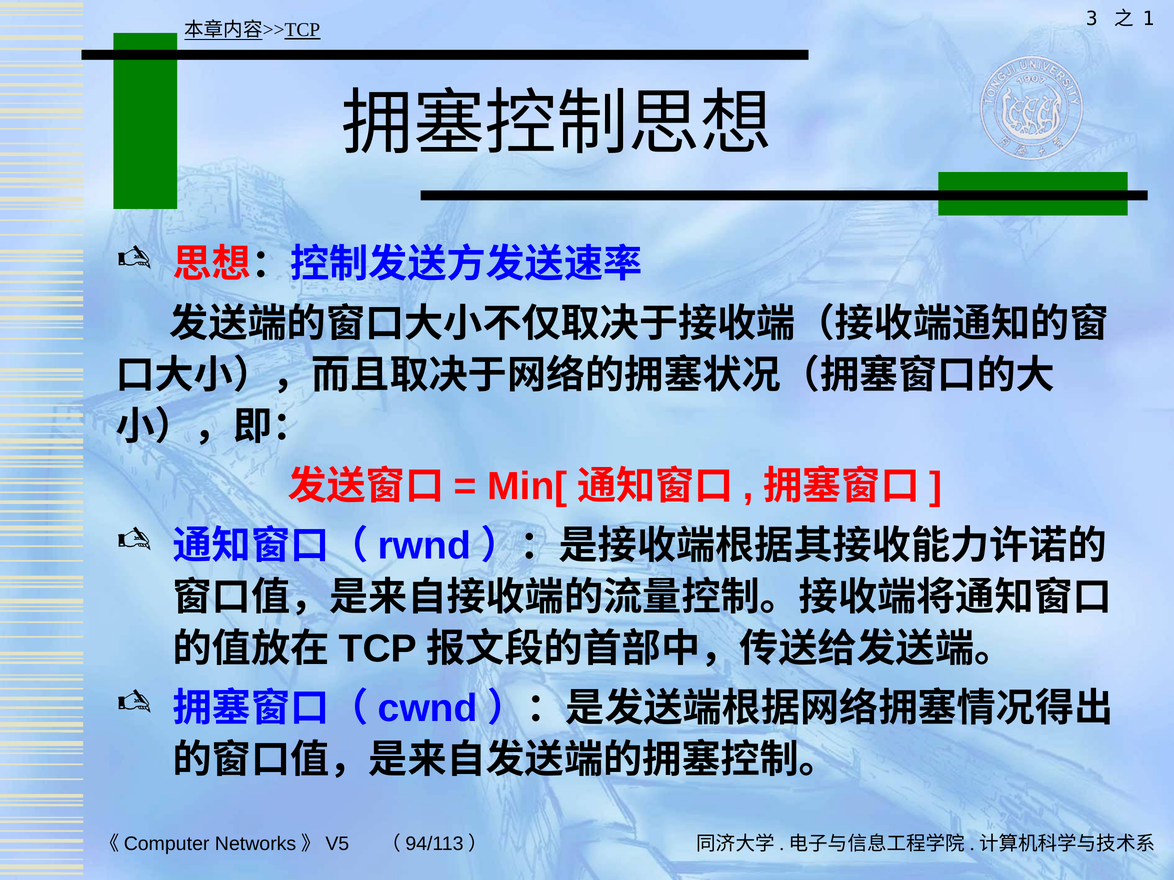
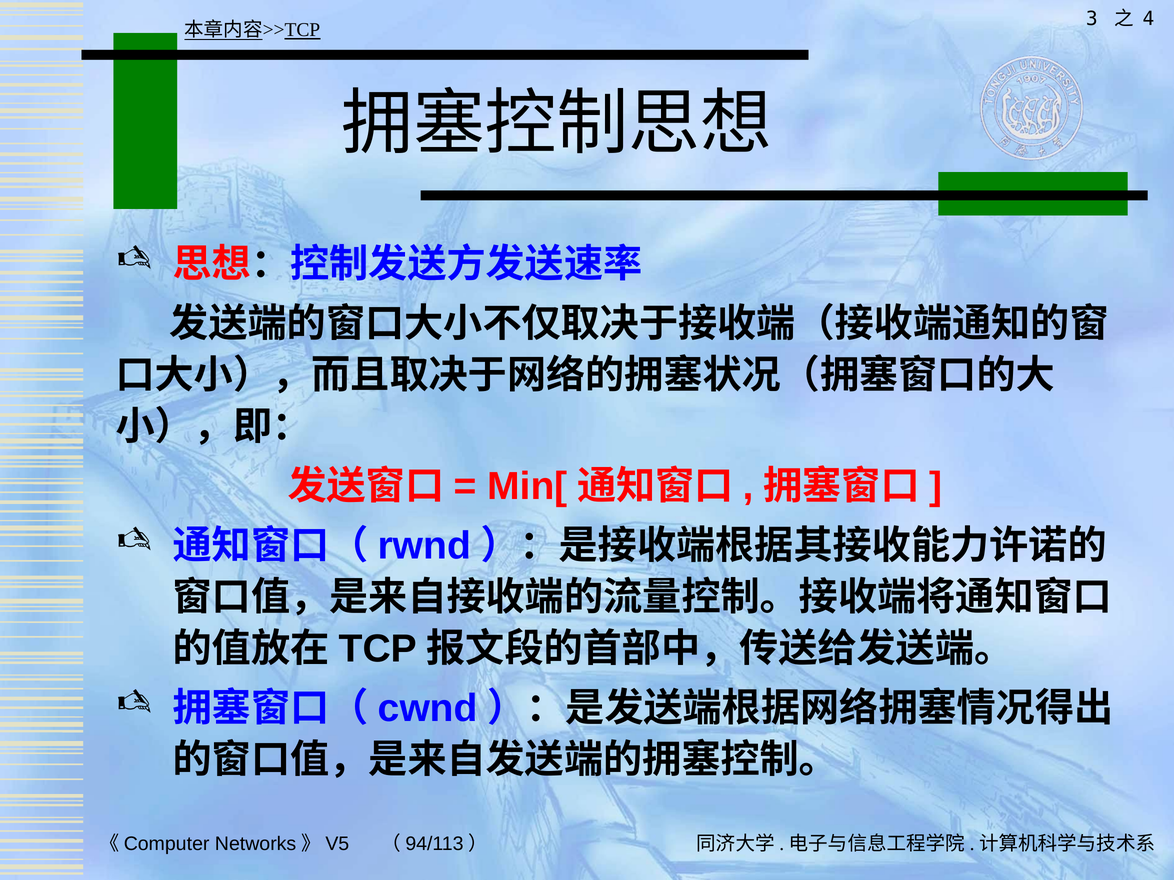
1: 1 -> 4 (1149, 19)
